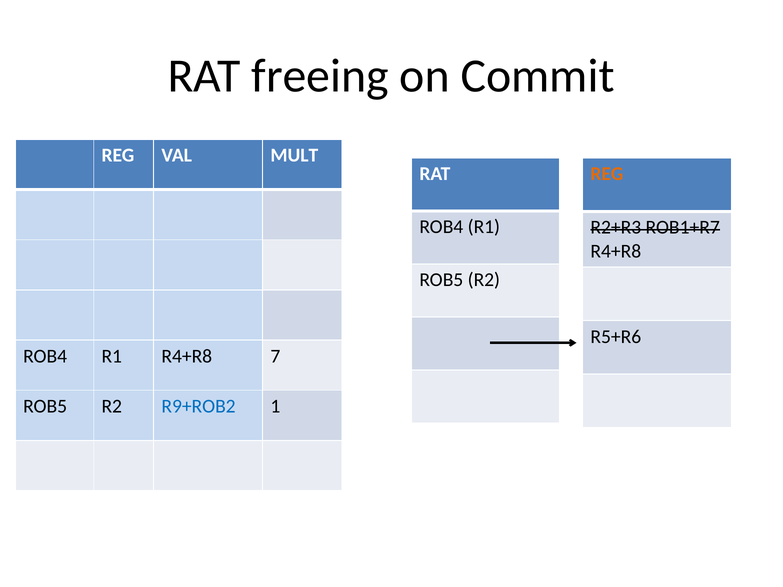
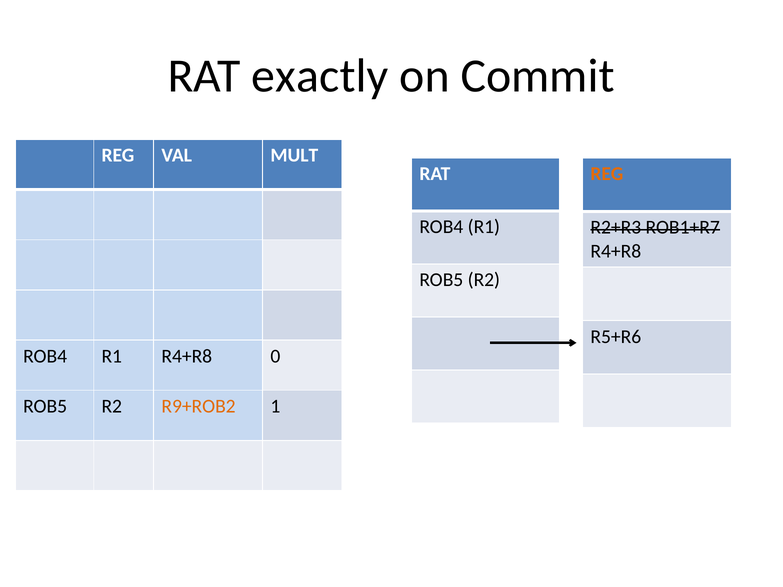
freeing: freeing -> exactly (320, 76)
7: 7 -> 0 (275, 356)
R9+ROB2 colour: blue -> orange (199, 406)
